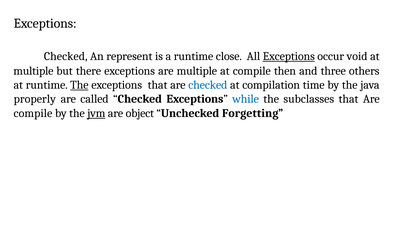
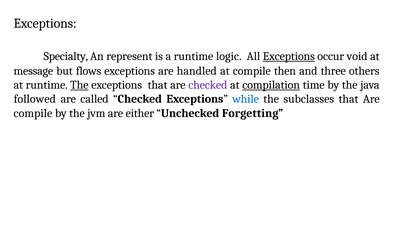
Checked: Checked -> Specialty (66, 56)
close: close -> logic (229, 56)
multiple: multiple -> message (33, 71)
there: there -> flows (89, 71)
are multiple: multiple -> handled (197, 71)
checked colour: blue -> purple (208, 85)
compilation underline: none -> present (271, 85)
properly: properly -> followed (35, 99)
jvm underline: present -> none (96, 113)
object: object -> either (140, 113)
